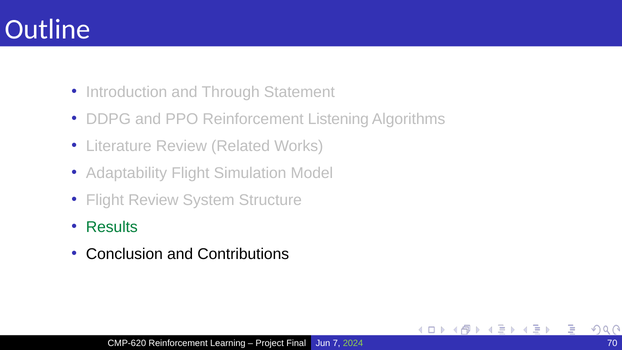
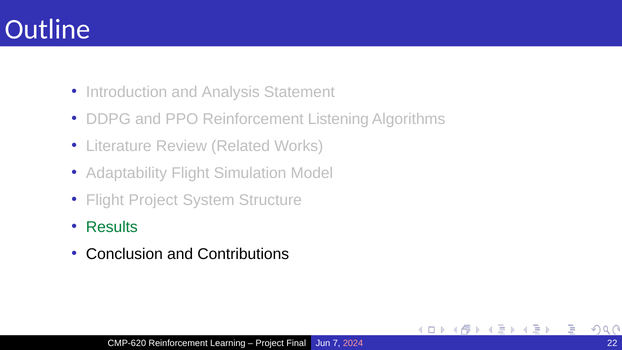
Through: Through -> Analysis (231, 92)
Flight Review: Review -> Project (153, 200)
2024 colour: light green -> pink (353, 343)
70: 70 -> 22 (612, 343)
